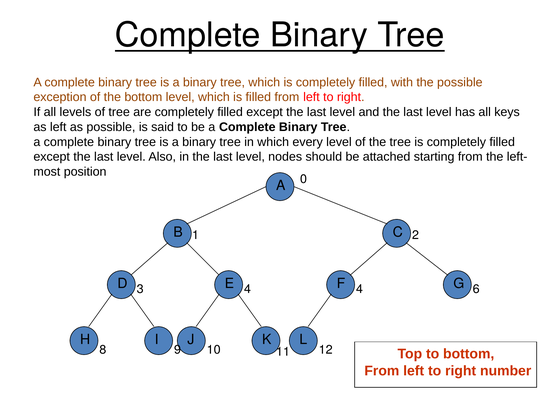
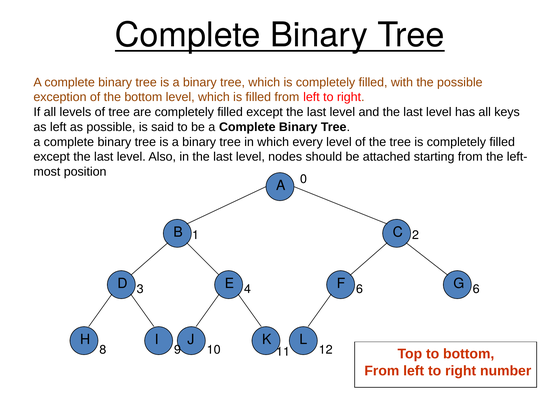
F 4: 4 -> 6 (360, 289)
